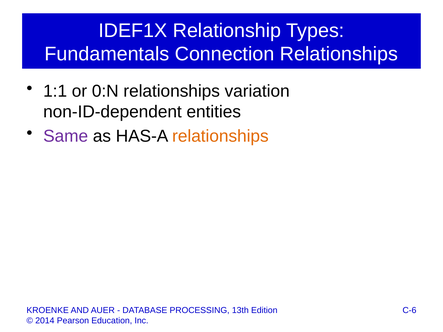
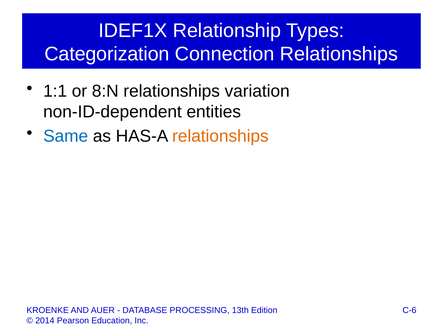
Fundamentals: Fundamentals -> Categorization (107, 54)
0:N: 0:N -> 8:N (105, 91)
Same colour: purple -> blue (66, 136)
